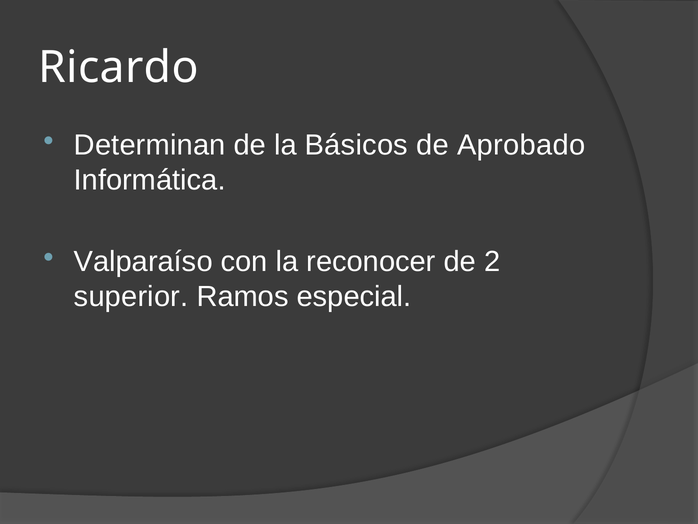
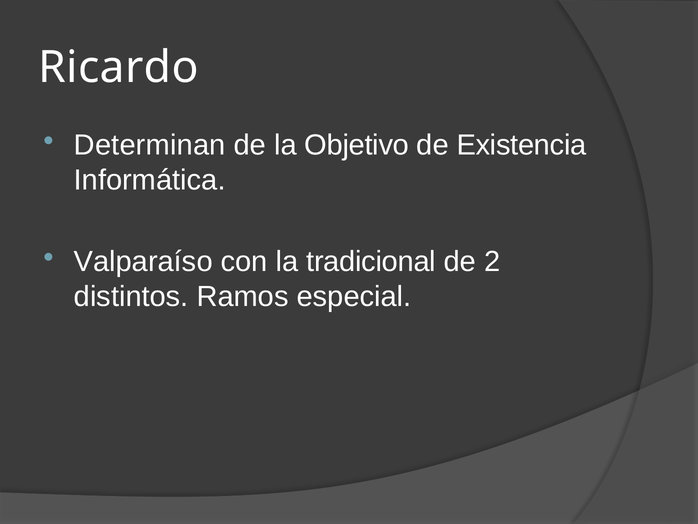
Básicos: Básicos -> Objetivo (357, 145)
Aprobado: Aprobado -> Existencia (521, 145)
reconocer: reconocer -> tradicional (371, 261)
superior: superior -> distintos (131, 296)
